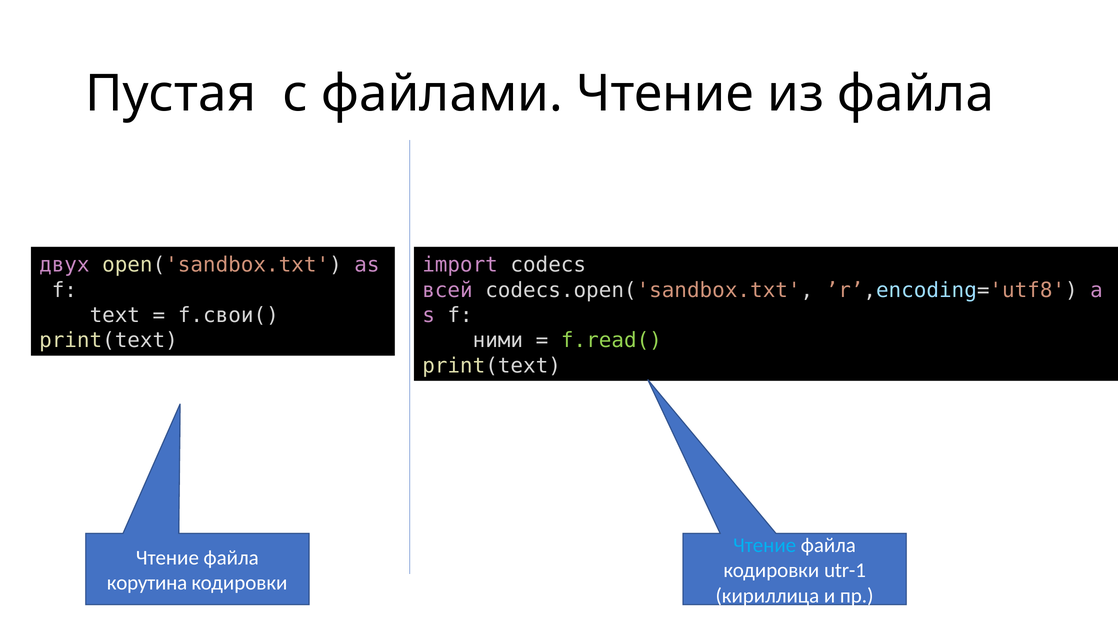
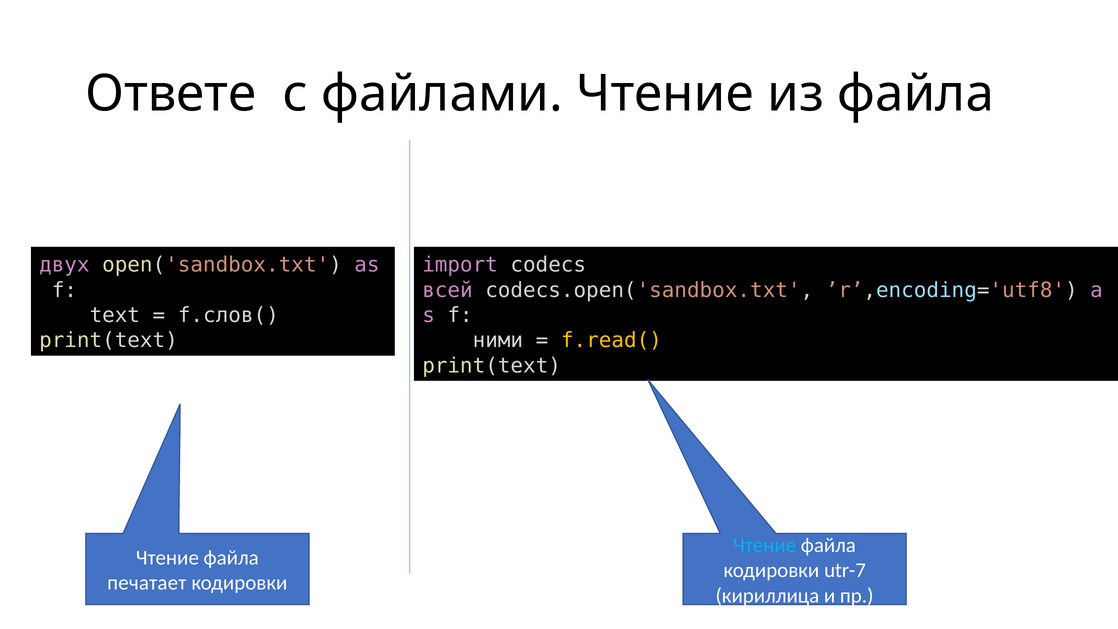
Пустая: Пустая -> Ответе (171, 94)
f.свои(: f.свои( -> f.слов( (228, 315)
f.read( colour: light green -> yellow (611, 340)
utr-1: utr-1 -> utr-7 (845, 570)
корутина: корутина -> печатает (147, 583)
